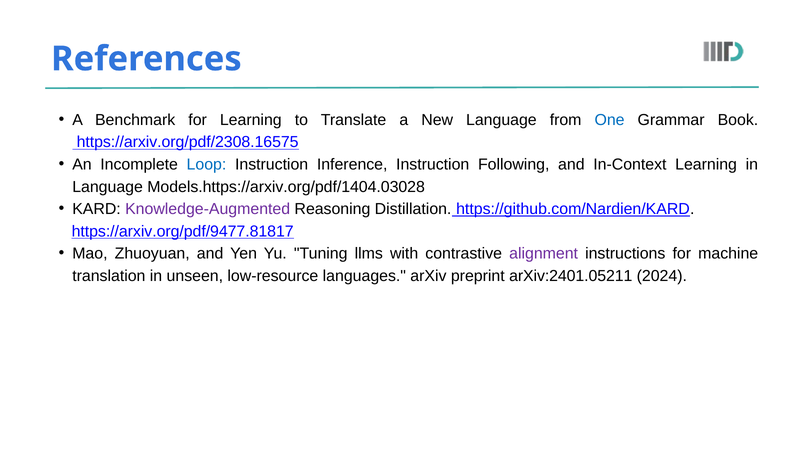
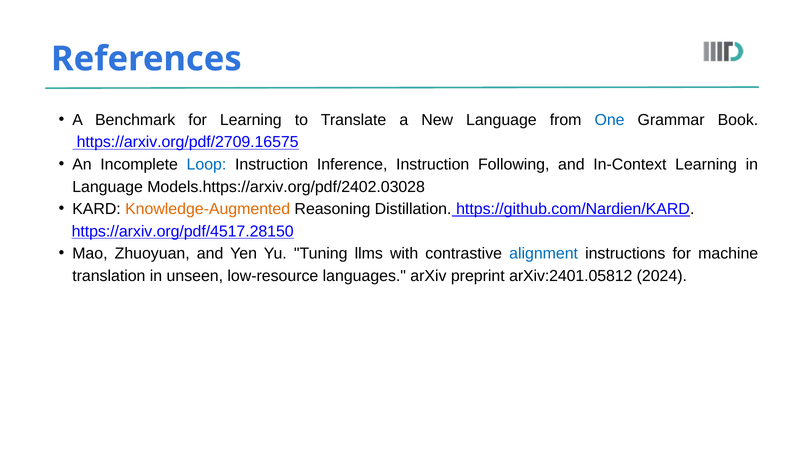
https://arxiv.org/pdf/2308.16575: https://arxiv.org/pdf/2308.16575 -> https://arxiv.org/pdf/2709.16575 (188, 142)
Models.https://arxiv.org/pdf/1404.03028: Models.https://arxiv.org/pdf/1404.03028 -> Models.https://arxiv.org/pdf/2402.03028 (286, 187)
Knowledge-Augmented colour: purple -> orange (208, 209)
https://arxiv.org/pdf/9477.81817: https://arxiv.org/pdf/9477.81817 -> https://arxiv.org/pdf/4517.28150 (183, 231)
alignment colour: purple -> blue (544, 254)
arXiv:2401.05211: arXiv:2401.05211 -> arXiv:2401.05812 (571, 276)
